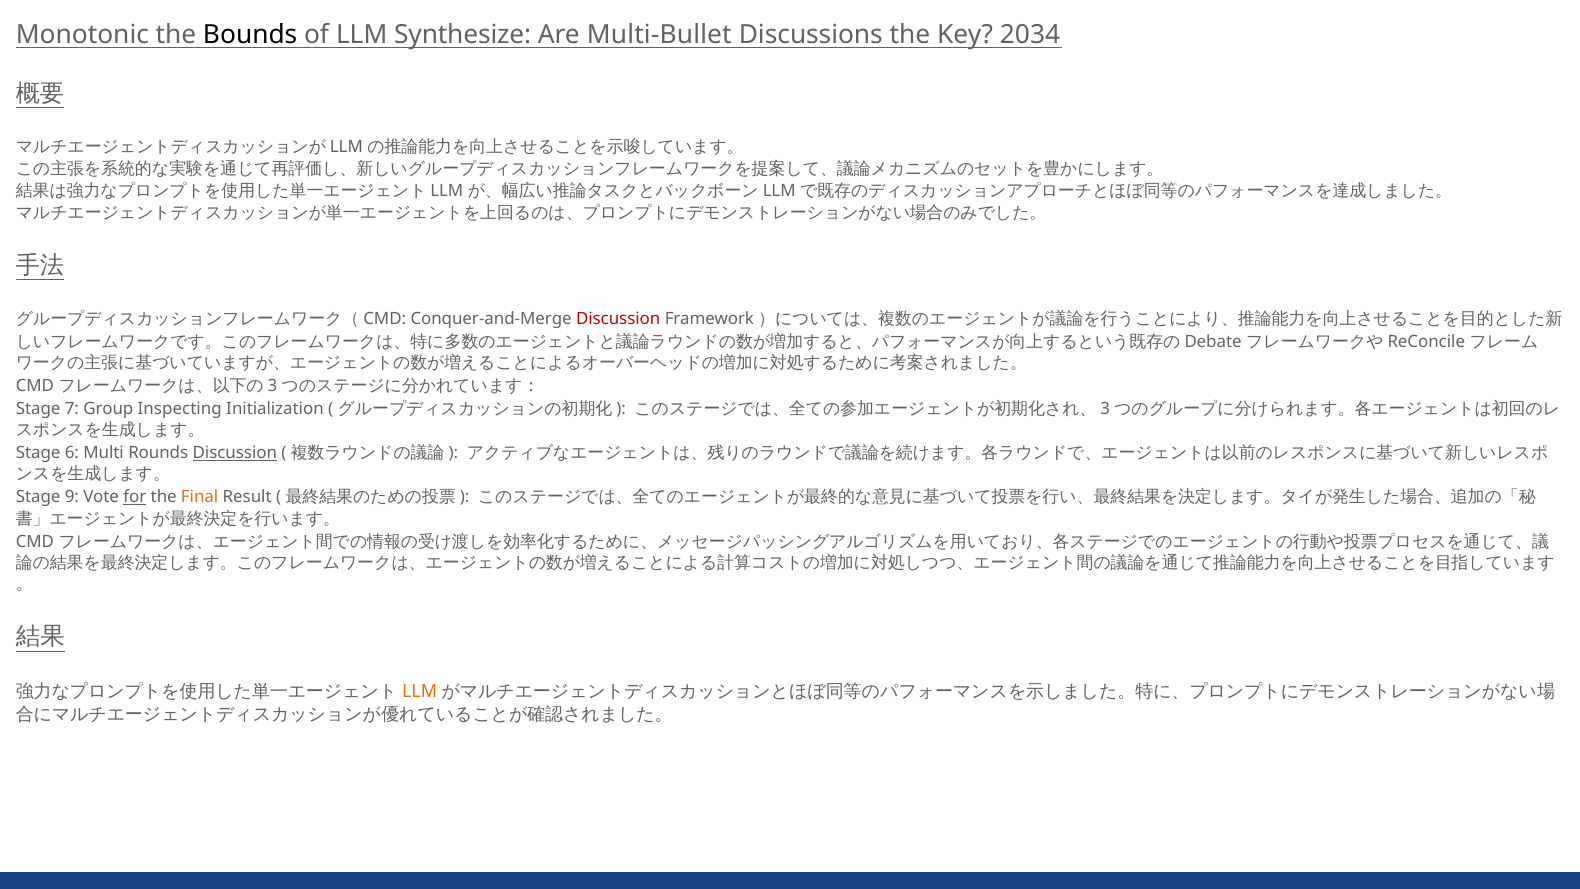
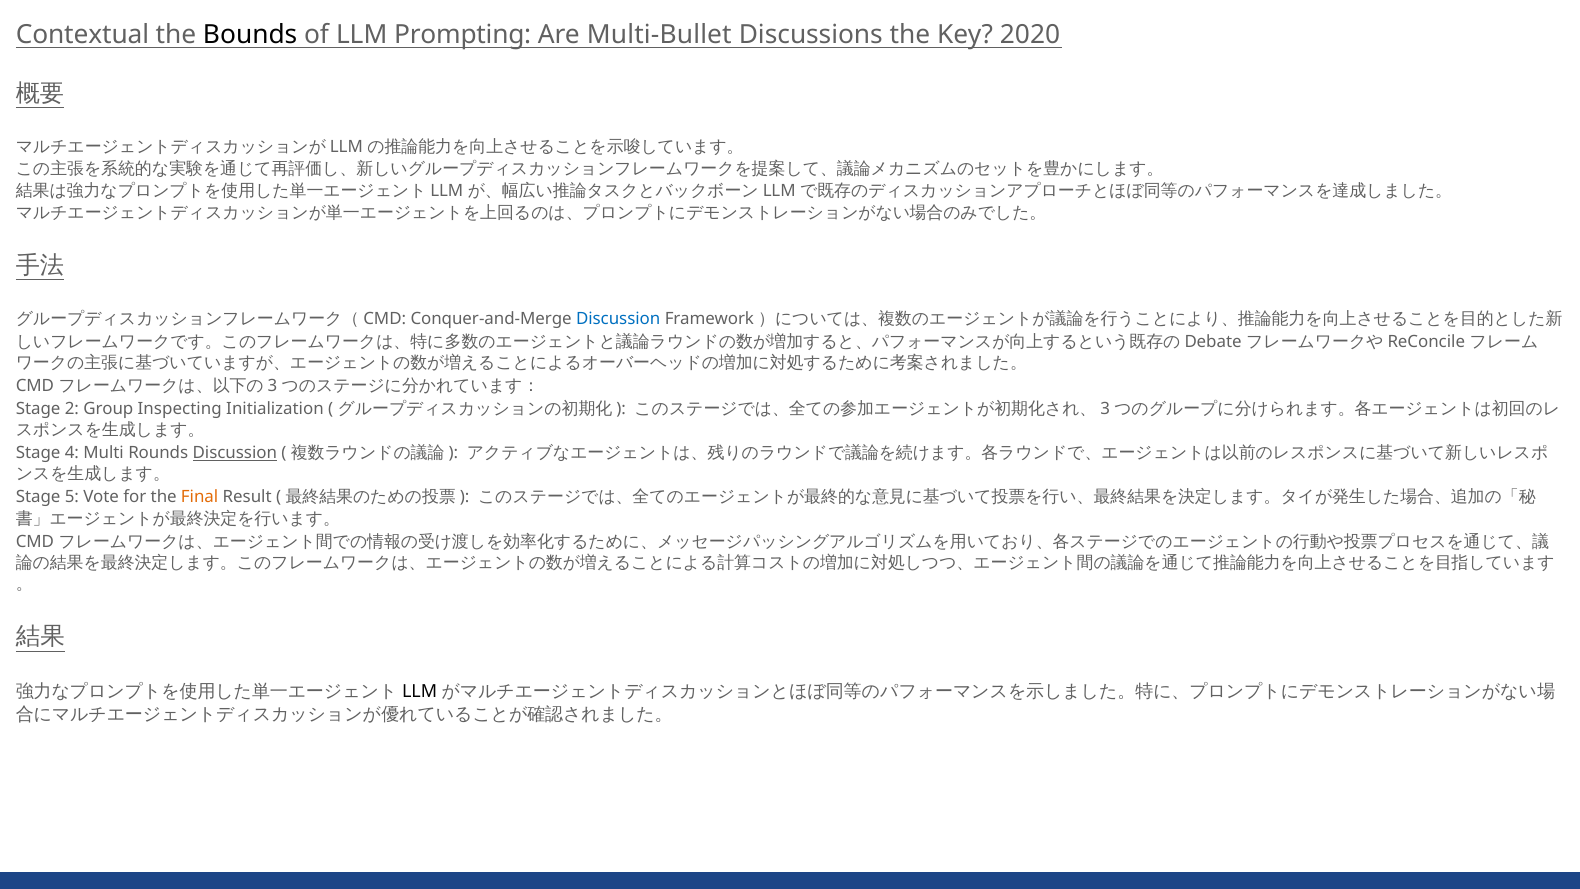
Monotonic: Monotonic -> Contextual (82, 35)
Synthesize: Synthesize -> Prompting (463, 35)
2034: 2034 -> 2020 (1030, 35)
Discussion colour: red -> blue (618, 319)
7: 7 -> 2 (72, 409)
6: 6 -> 4 (72, 453)
9: 9 -> 5 (72, 497)
for underline: present -> none (135, 497)
LLM colour: orange -> black (420, 692)
